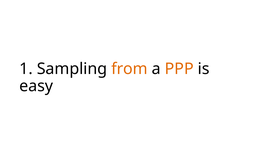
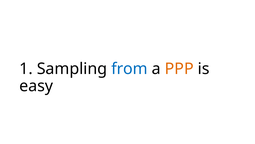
from colour: orange -> blue (129, 69)
